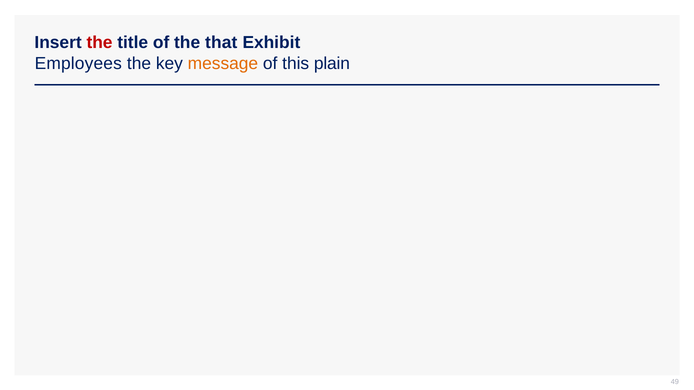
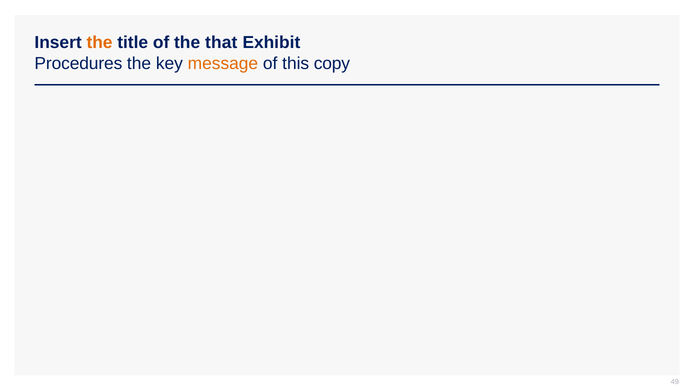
the colour: red -> orange (99, 43)
Employees: Employees -> Procedures (78, 63)
plain: plain -> copy (332, 63)
